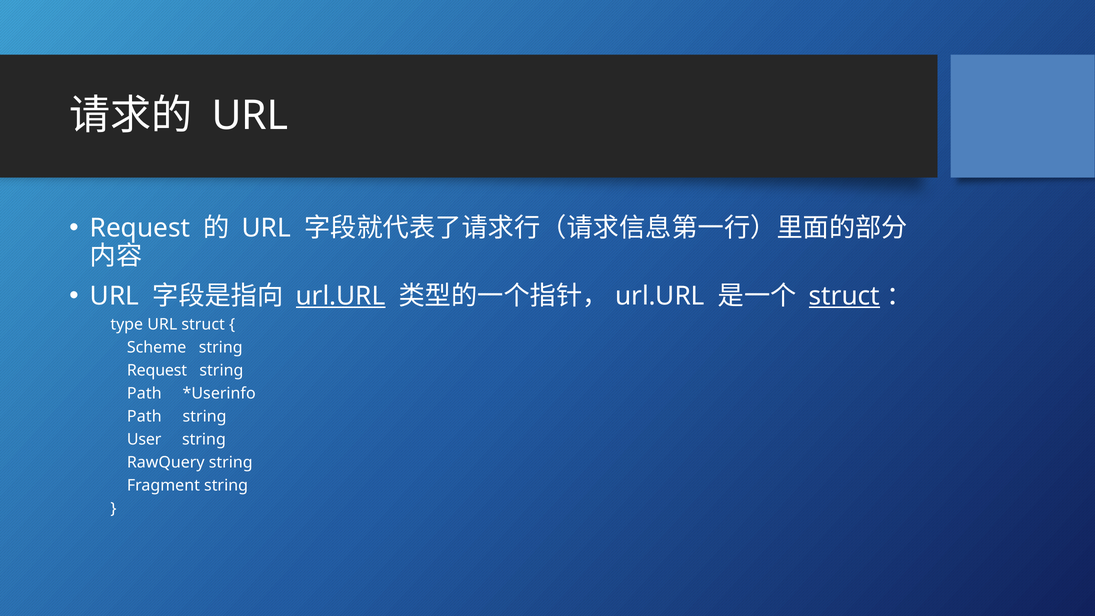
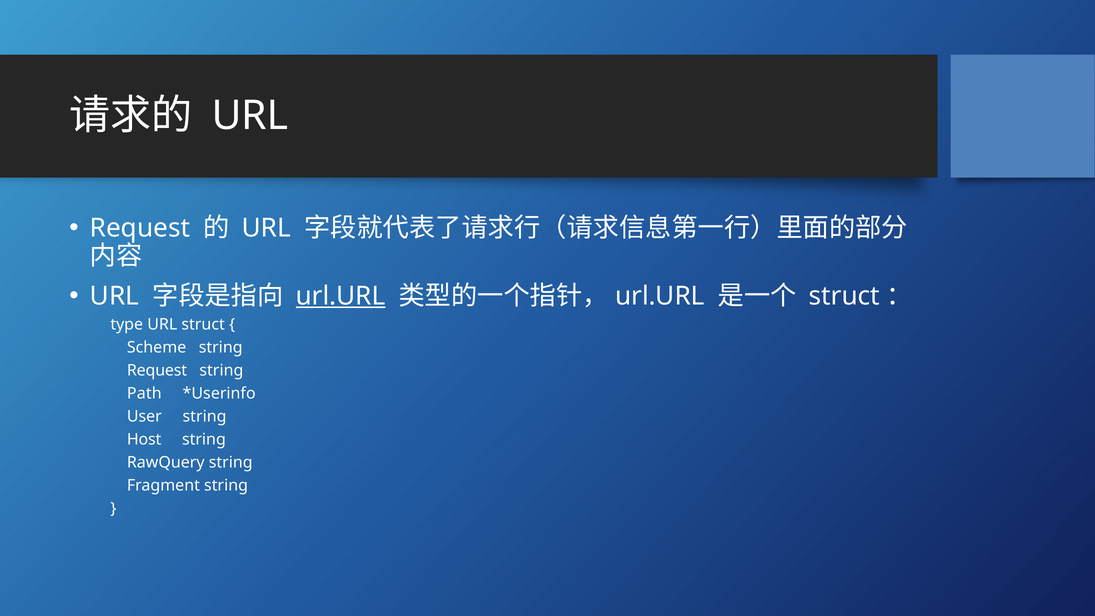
struct underline: present -> none (844, 296)
Path: Path -> User (144, 416)
User: User -> Host (144, 439)
